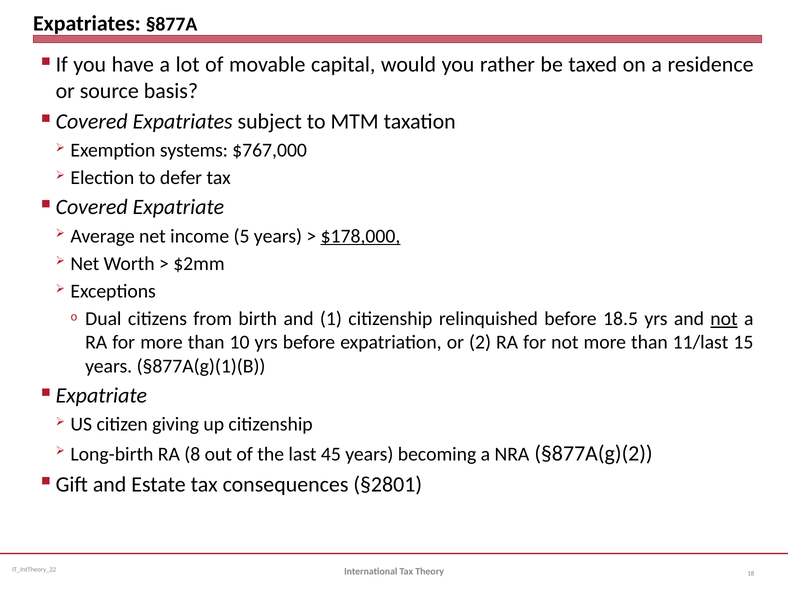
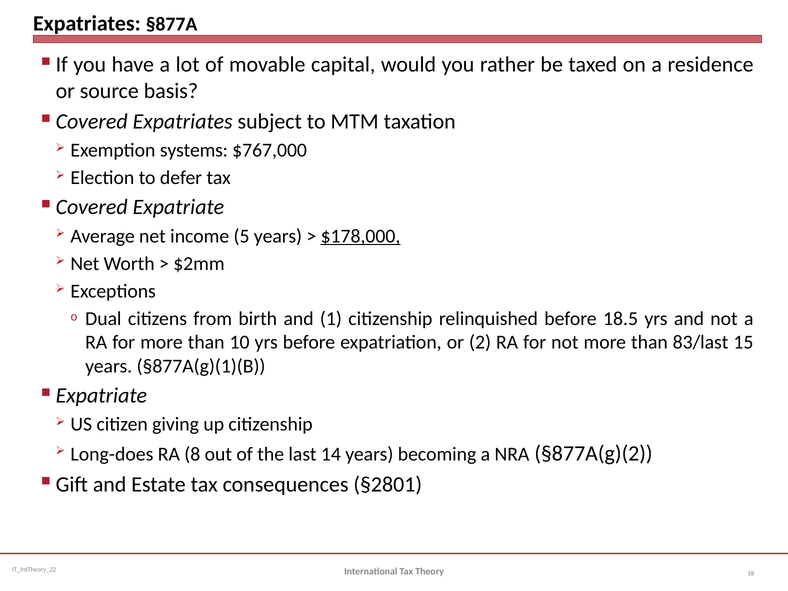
not underline: present -> none (724, 319)
11/last: 11/last -> 83/last (701, 342)
Long-birth: Long-birth -> Long-does (112, 454)
45: 45 -> 14 (331, 454)
